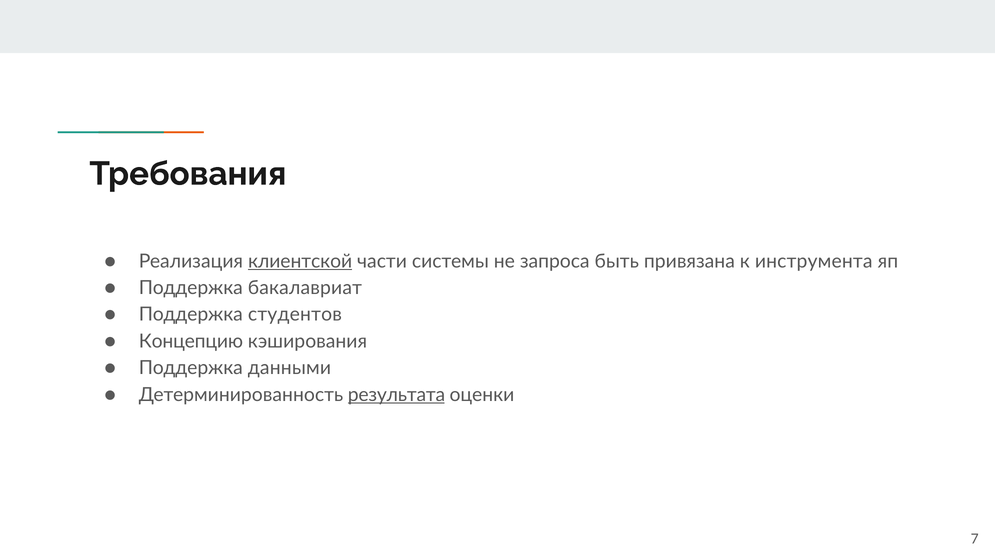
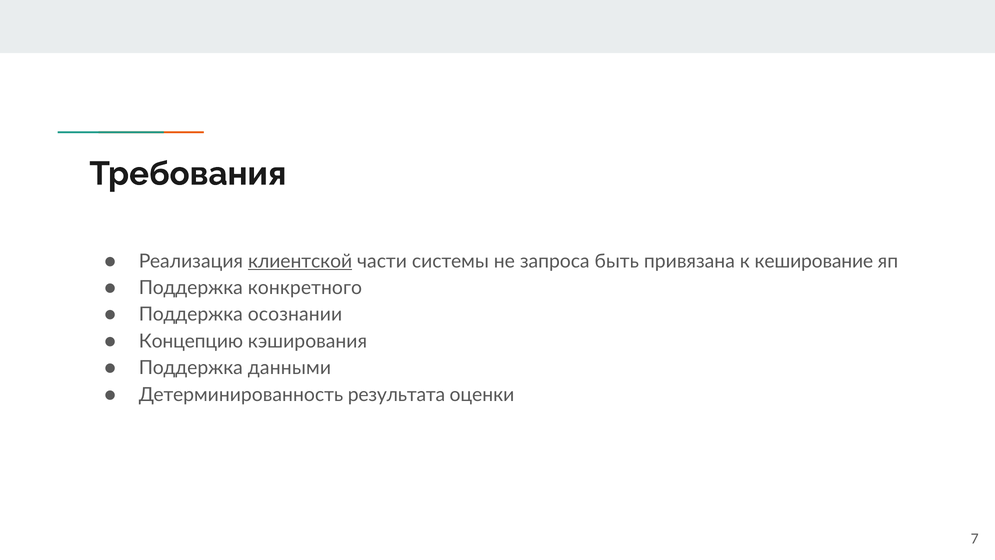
инструмента: инструмента -> кеширование (814, 261)
бакалавриат: бакалавриат -> конкретного (305, 288)
студентов: студентов -> осознании (295, 314)
результата underline: present -> none (396, 394)
